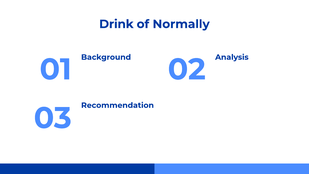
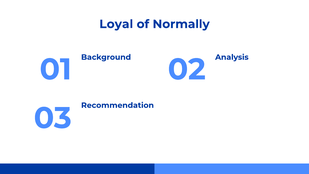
Drink: Drink -> Loyal (116, 24)
